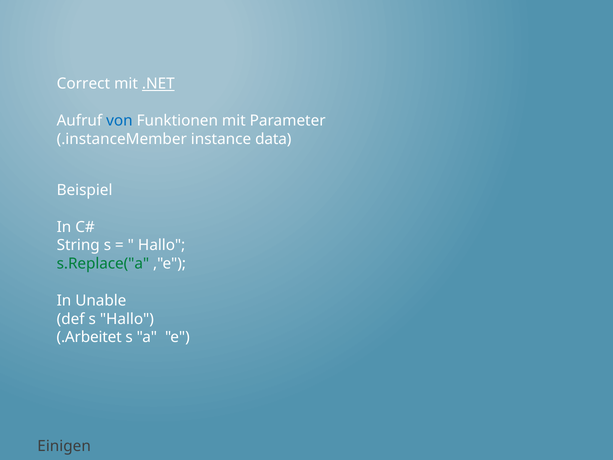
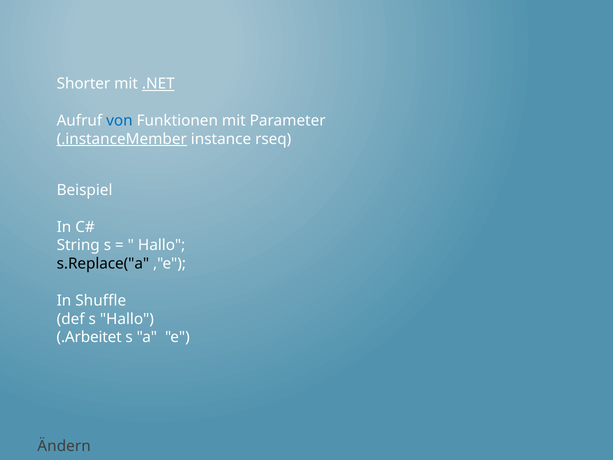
Correct: Correct -> Shorter (83, 84)
.instanceMember underline: none -> present (122, 139)
data: data -> rseq (273, 139)
s.Replace("a colour: green -> black (103, 264)
Unable: Unable -> Shuffle (101, 300)
Einigen: Einigen -> Ändern (64, 446)
